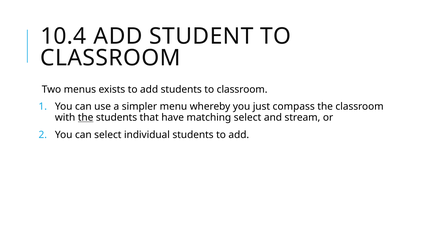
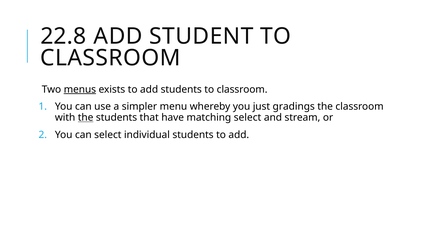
10.4: 10.4 -> 22.8 (63, 36)
menus underline: none -> present (80, 89)
compass: compass -> gradings (294, 107)
